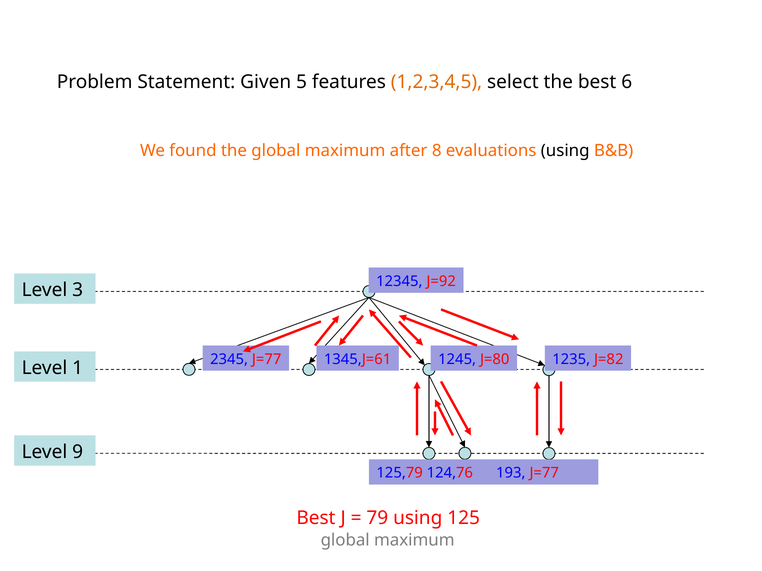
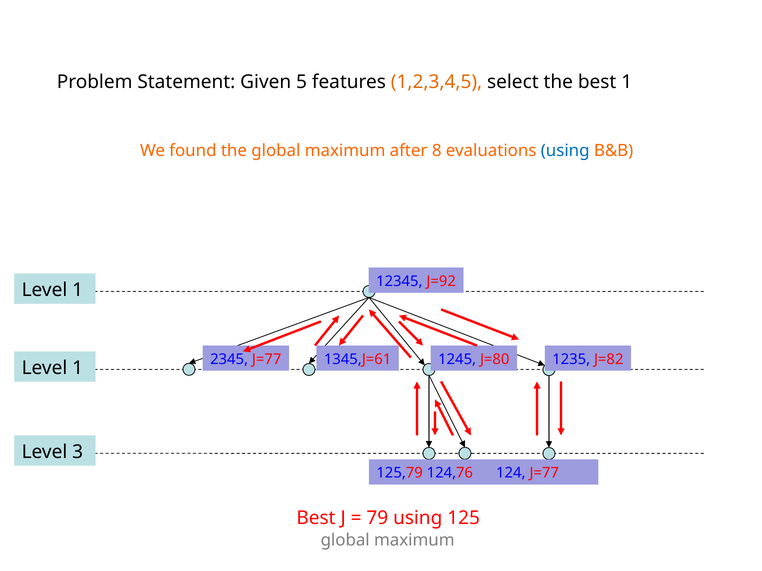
best 6: 6 -> 1 (627, 82)
using colour: black -> blue (565, 151)
3: 3 -> 1 (78, 290)
9: 9 -> 3 (78, 452)
193: 193 -> 124 (511, 473)
